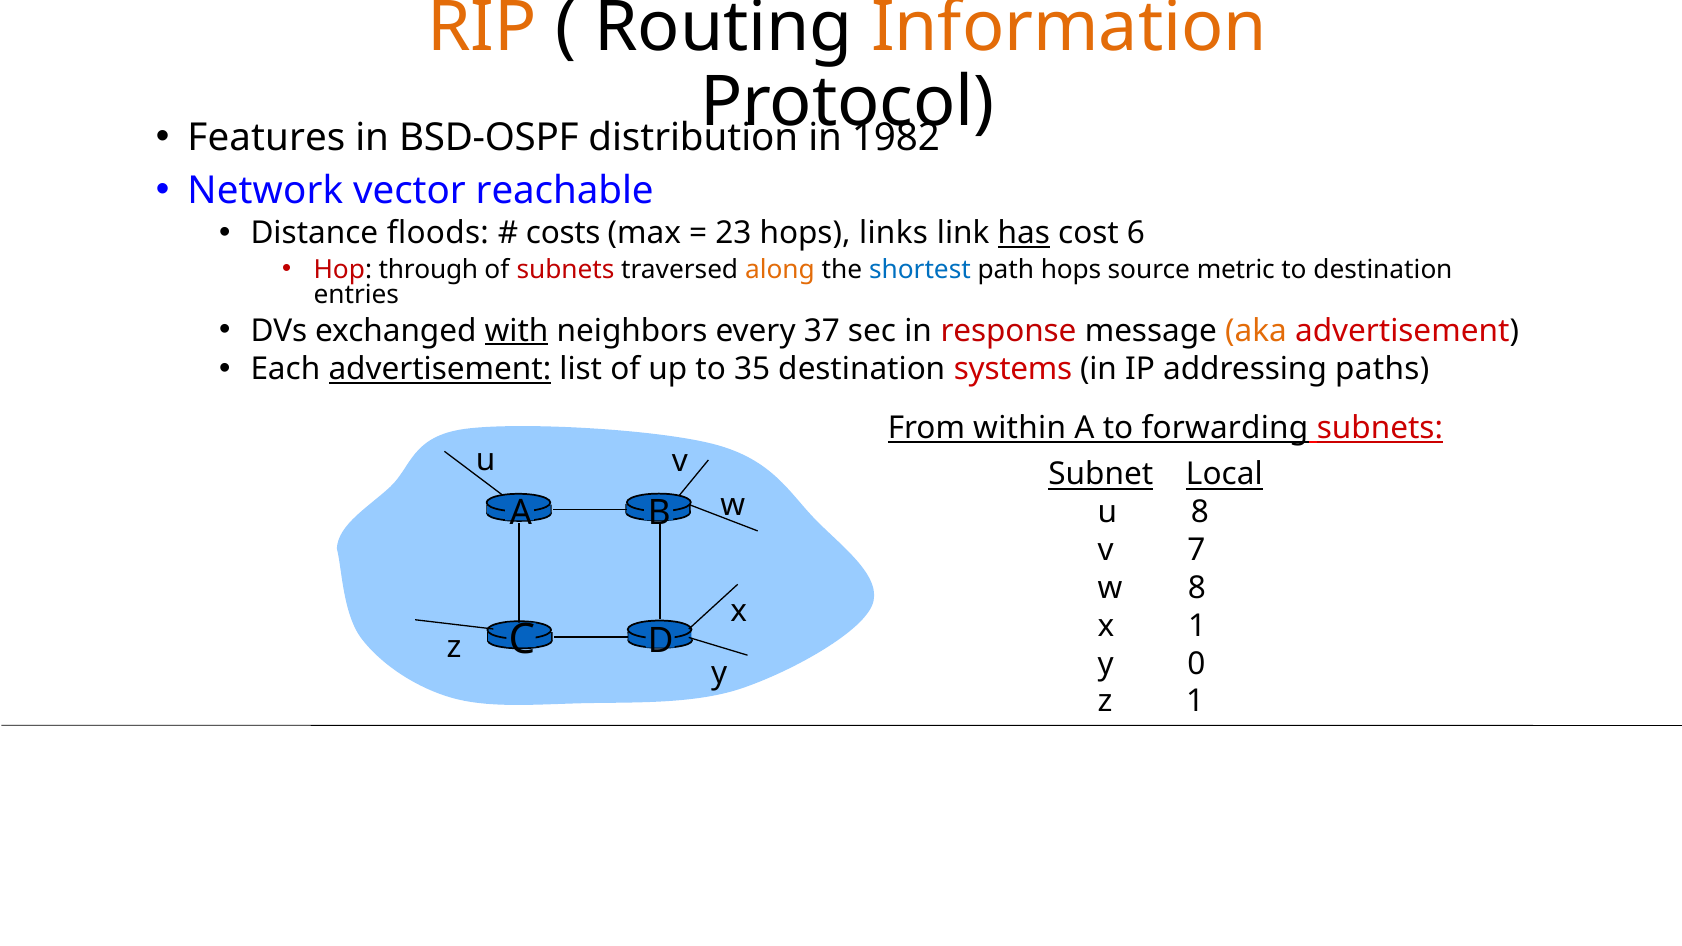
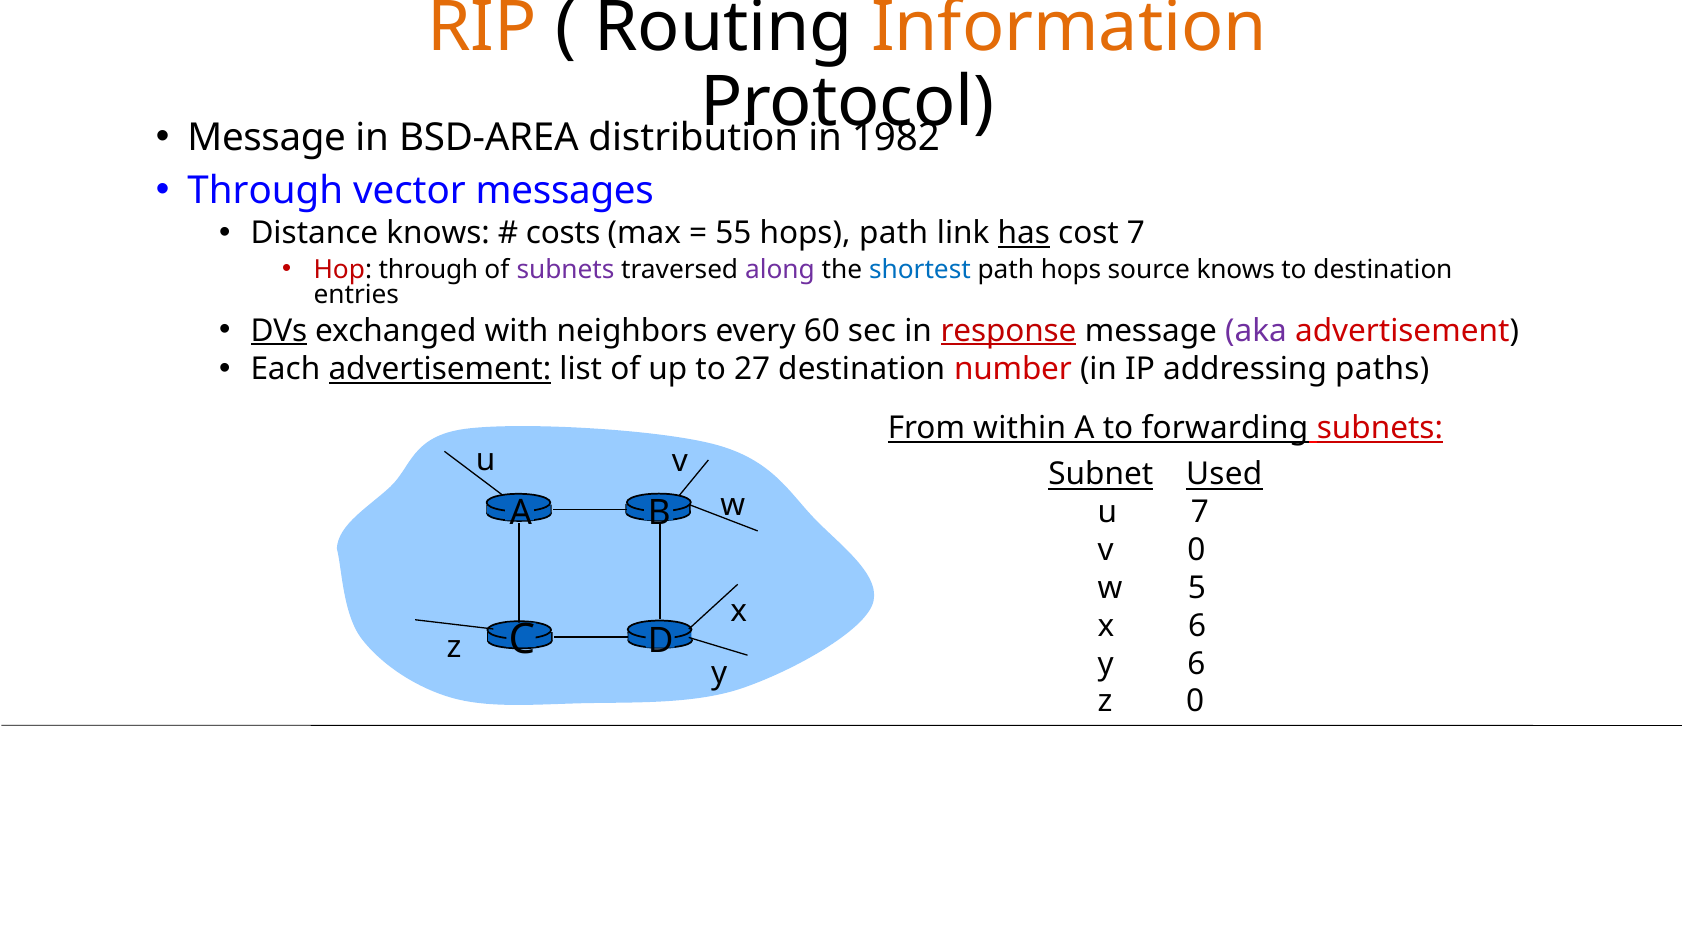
Features: Features -> Message (267, 138)
BSD-OSPF: BSD-OSPF -> BSD-AREA (489, 138)
Network: Network -> Through (265, 191)
reachable: reachable -> messages (565, 191)
Distance floods: floods -> knows (438, 233)
23: 23 -> 55 (733, 233)
hops links: links -> path (894, 233)
cost 6: 6 -> 7 (1136, 233)
subnets colour: red -> purple (565, 270)
along colour: orange -> purple (780, 270)
source metric: metric -> knows (1236, 270)
DVs underline: none -> present (279, 331)
with underline: present -> none (517, 331)
37: 37 -> 60 (822, 331)
response underline: none -> present (1009, 331)
aka colour: orange -> purple (1256, 331)
35: 35 -> 27 (752, 369)
systems: systems -> number (1013, 369)
Local: Local -> Used (1224, 475)
u 8: 8 -> 7 (1200, 512)
v 7: 7 -> 0 (1196, 550)
w 8: 8 -> 5 (1197, 588)
x 1: 1 -> 6 (1197, 626)
y 0: 0 -> 6 (1196, 664)
z 1: 1 -> 0 (1195, 702)
